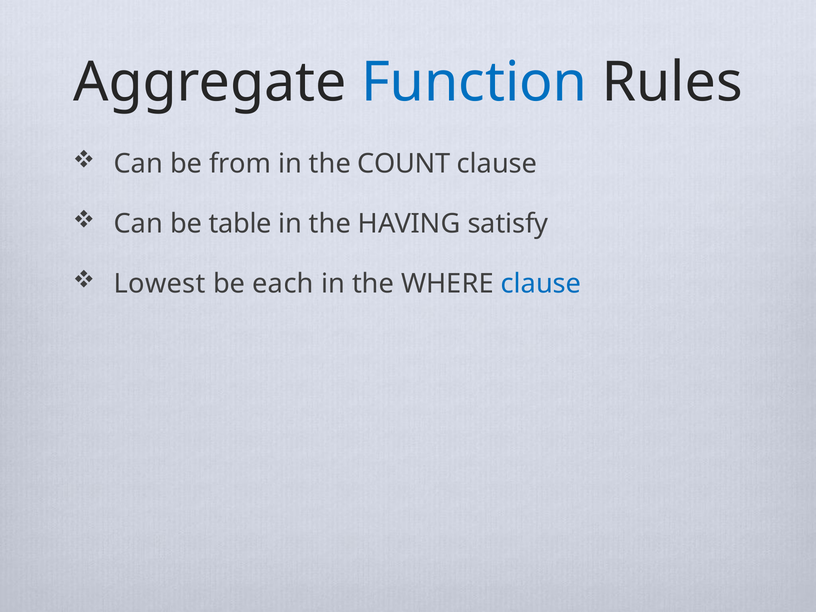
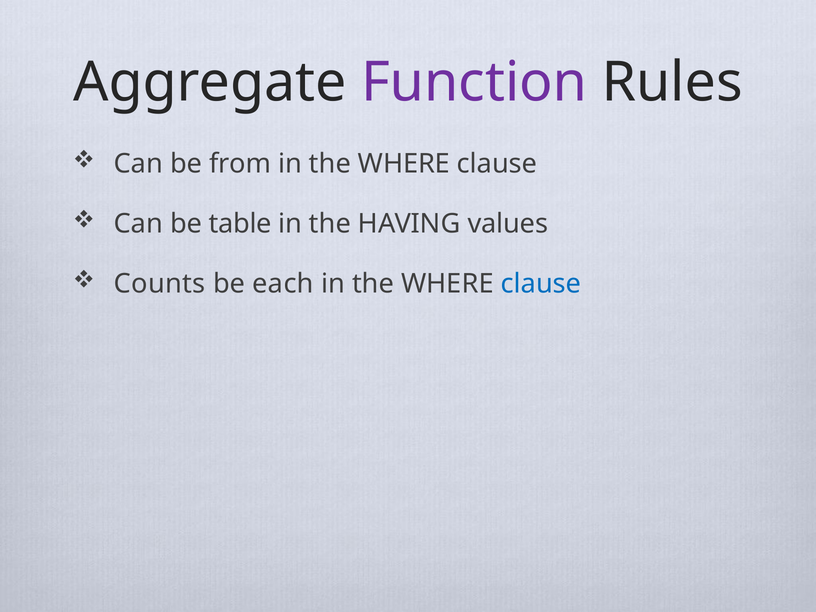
Function colour: blue -> purple (474, 82)
COUNT: COUNT -> WHERE (404, 164)
satisfy: satisfy -> values (508, 224)
Lowest: Lowest -> Counts (160, 284)
